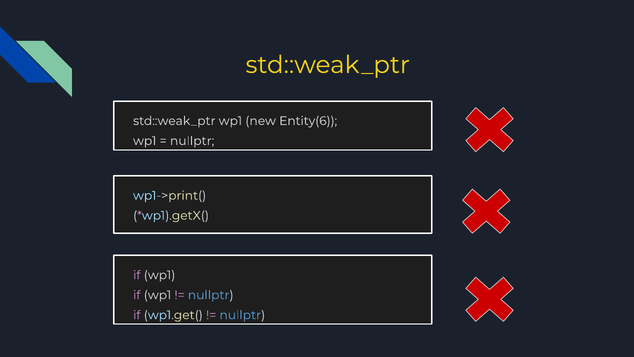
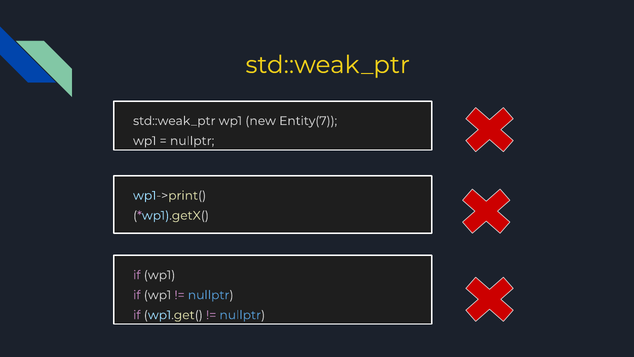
Entity(6: Entity(6 -> Entity(7 (308, 121)
